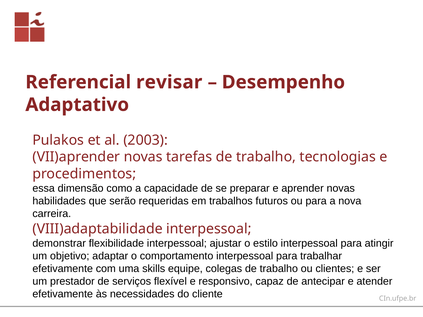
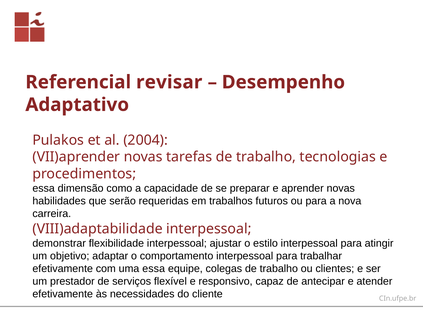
2003: 2003 -> 2004 (146, 140)
uma skills: skills -> essa (154, 269)
